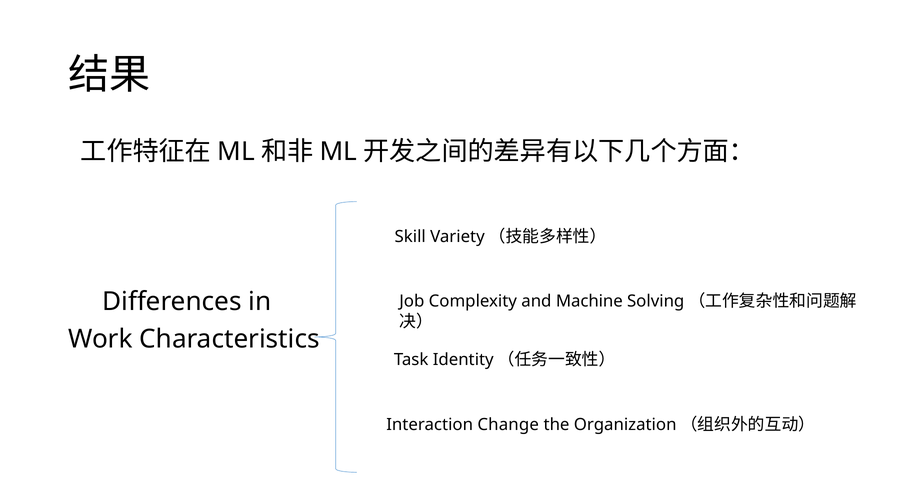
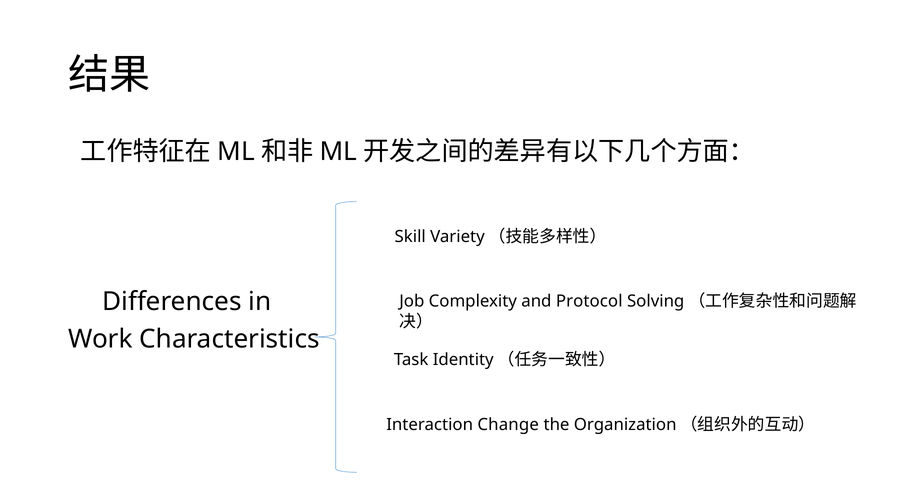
Machine: Machine -> Protocol (589, 302)
